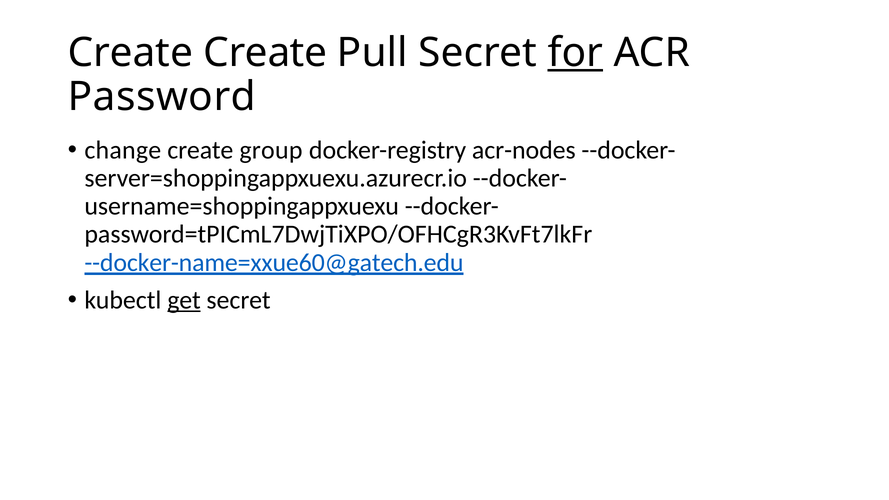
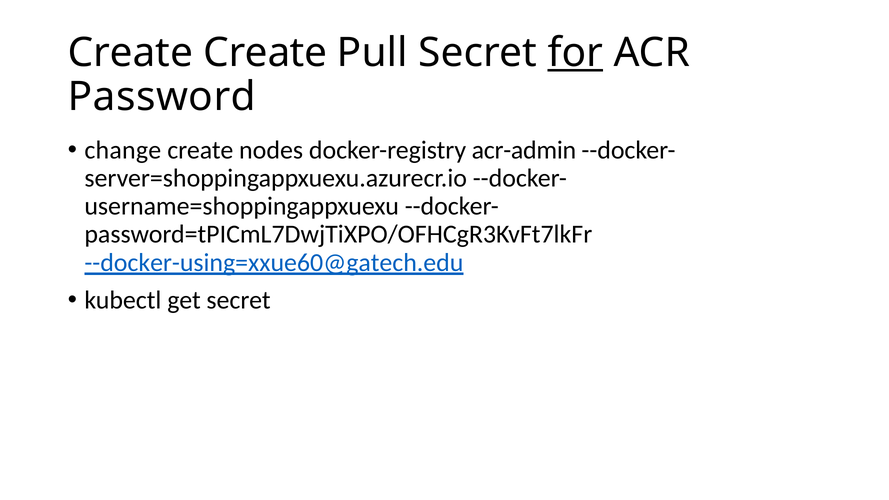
group: group -> nodes (271, 150)
acr-nodes: acr-nodes -> acr-admin (524, 150)
--docker-name=xxue60@gatech.edu: --docker-name=xxue60@gatech.edu -> --docker-using=xxue60@gatech.edu (274, 263)
get underline: present -> none (184, 300)
